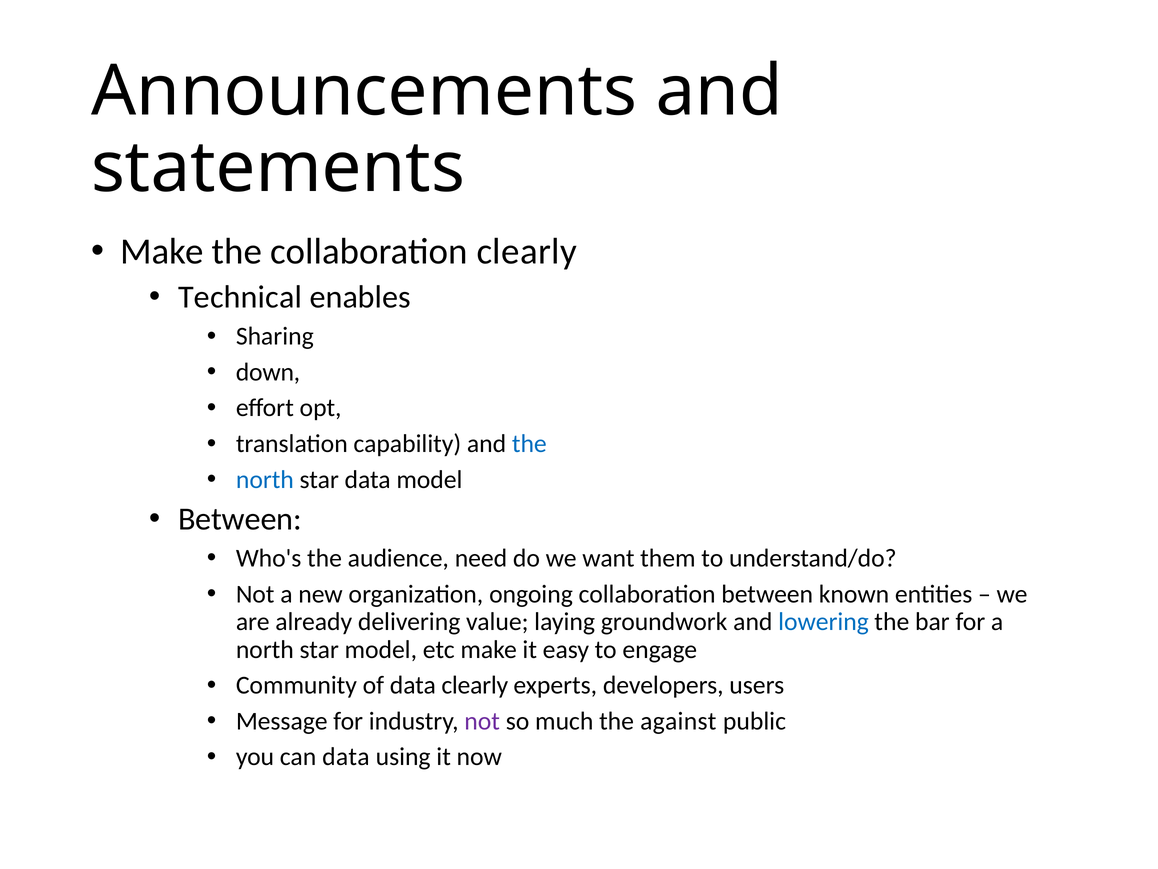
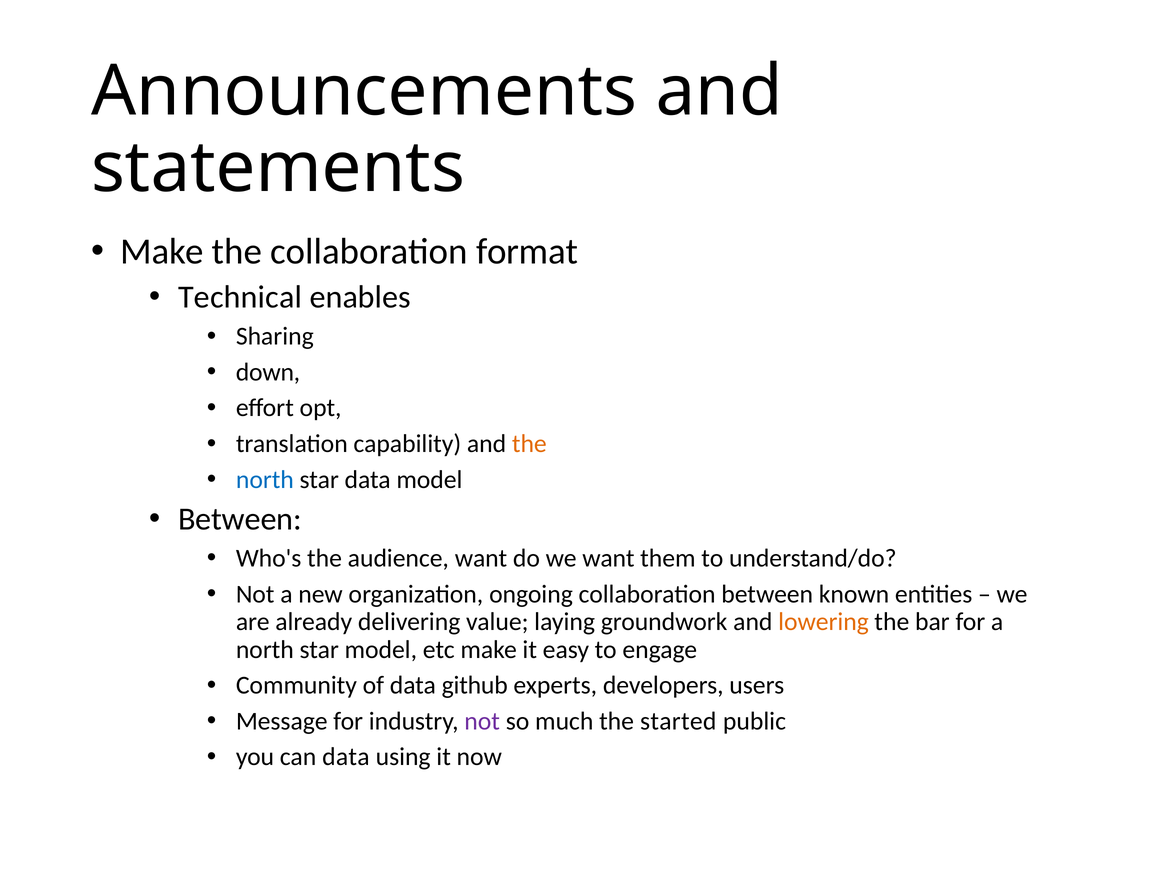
collaboration clearly: clearly -> format (527, 251)
the colour: blue -> orange (529, 444)
audience need: need -> want (481, 558)
lowering colour: blue -> orange (824, 621)
data clearly: clearly -> github (475, 685)
against: against -> started (678, 721)
